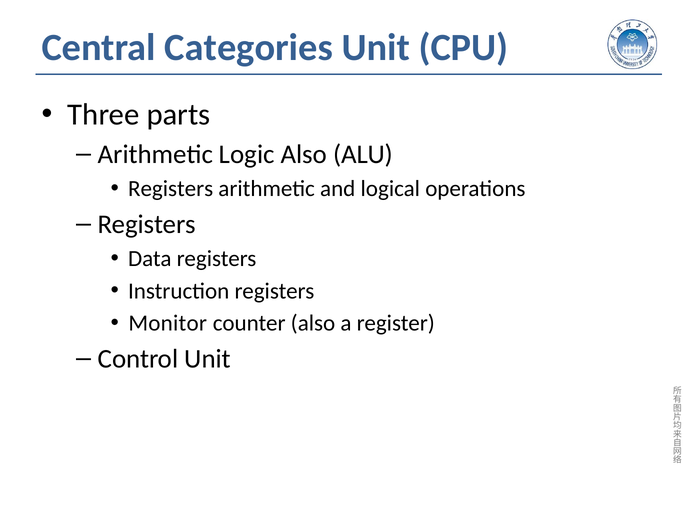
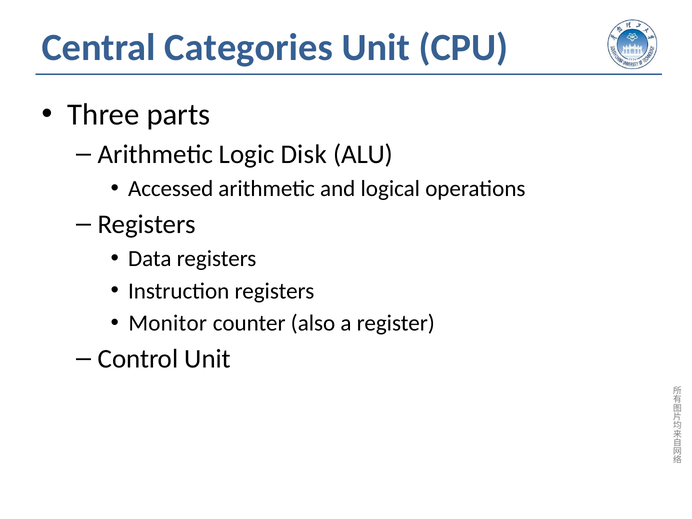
Logic Also: Also -> Disk (304, 154)
Registers: Registers -> Accessed (171, 189)
